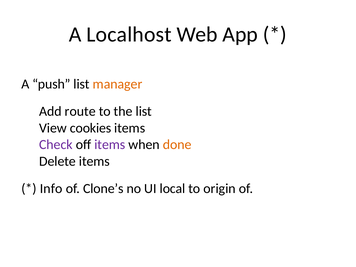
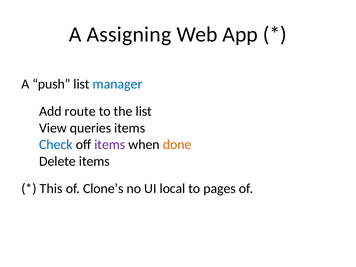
Localhost: Localhost -> Assigning (129, 34)
manager colour: orange -> blue (118, 84)
cookies: cookies -> queries (91, 128)
Check colour: purple -> blue (56, 145)
Info: Info -> This (51, 188)
origin: origin -> pages (220, 188)
